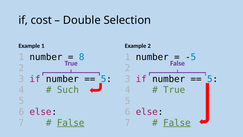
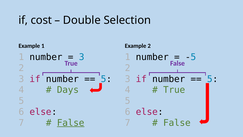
8: 8 -> 3 (82, 57)
Such: Such -> Days (68, 90)
False underline: present -> none (177, 123)
